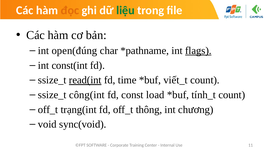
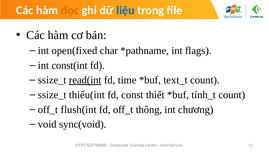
liệu colour: green -> blue (125, 10)
open(đúng: open(đúng -> open(fixed (74, 50)
flags underline: present -> none (198, 50)
viết_t: viết_t -> text_t (176, 80)
công(int: công(int -> thiểu(int (87, 94)
load: load -> thiết (155, 94)
trạng(int: trạng(int -> flush(int (79, 109)
